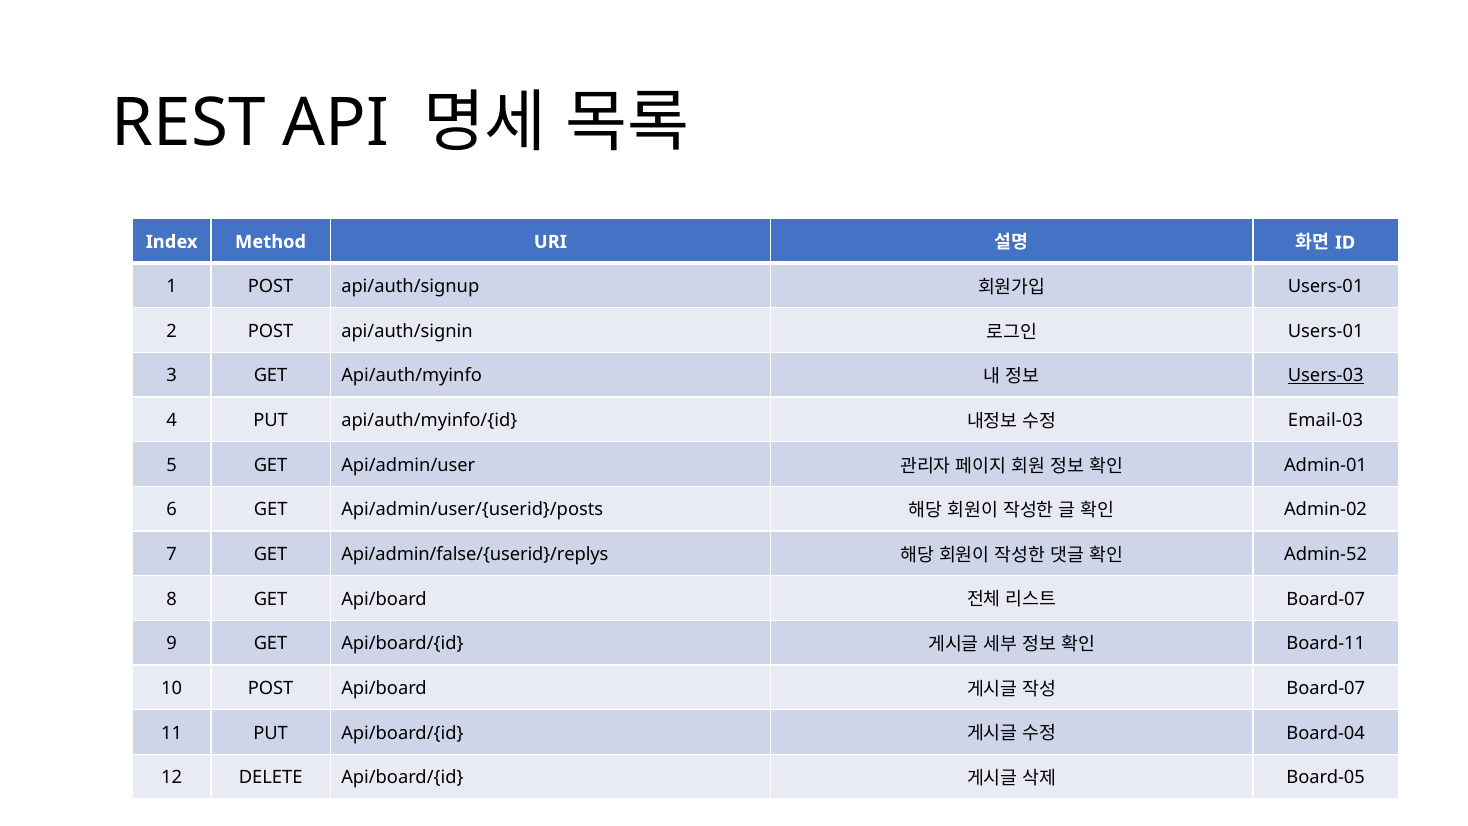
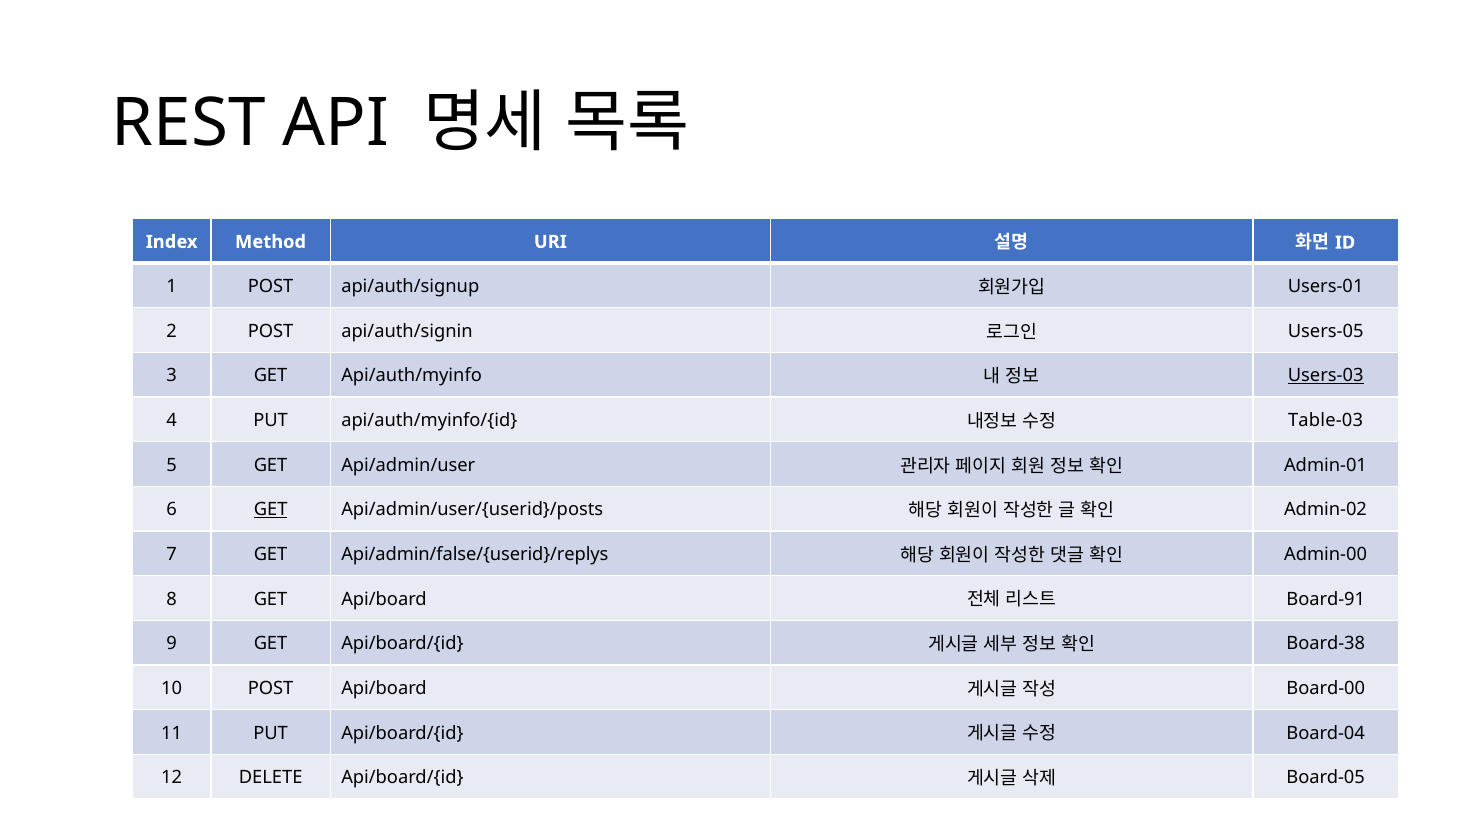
Users-01: Users-01 -> Users-05 (1326, 331)
Email-03: Email-03 -> Table-03 (1326, 420)
GET underline: none -> present (271, 510)
Admin-52: Admin-52 -> Admin-00 (1326, 554)
Board-07: Board-07 -> Board-91 (1326, 599)
Board-11: Board-11 -> Board-38 (1326, 644)
Board-07: Board-07 -> Board-00 (1326, 688)
